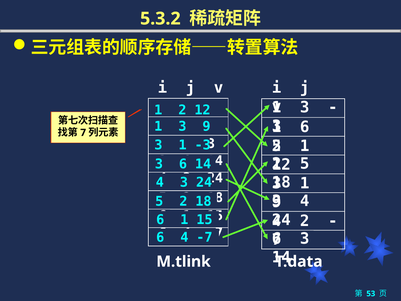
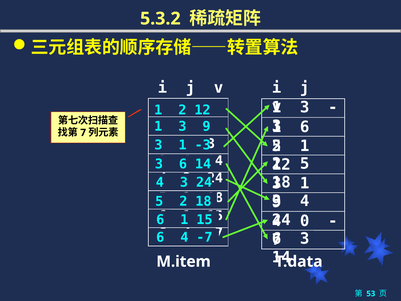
2: 2 -> 0 (305, 221)
M.tlink: M.tlink -> M.item (184, 261)
